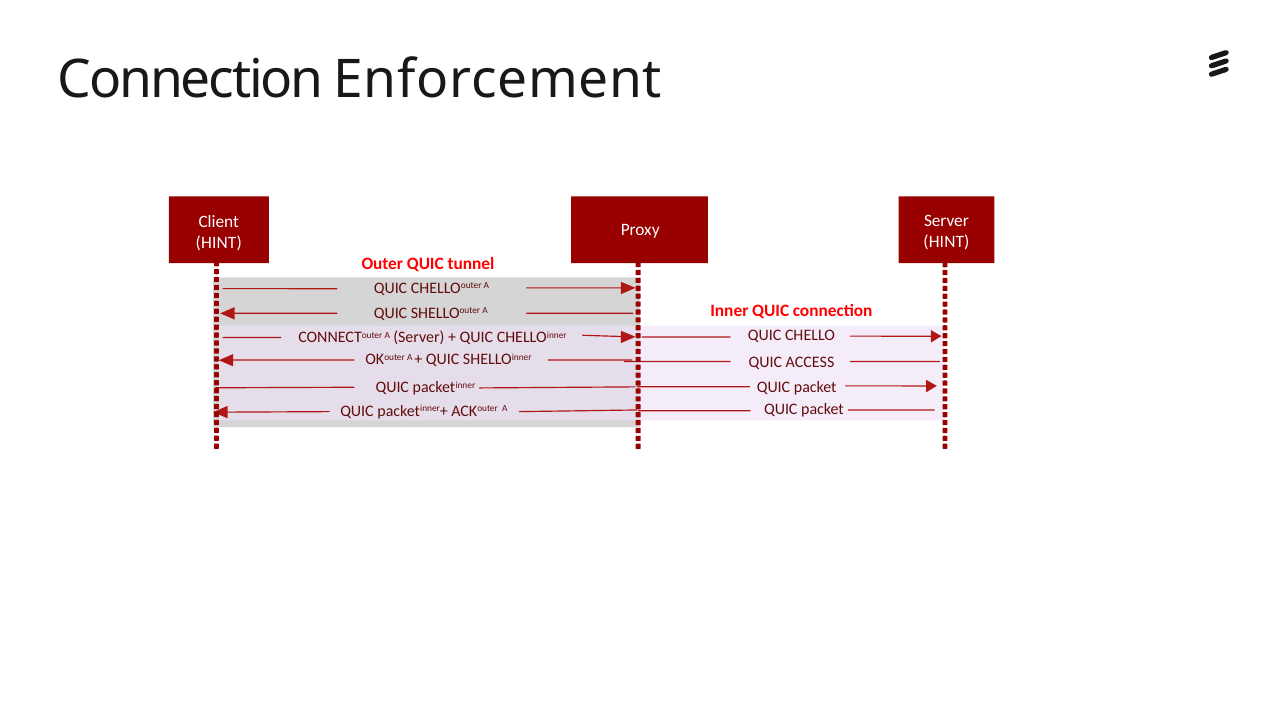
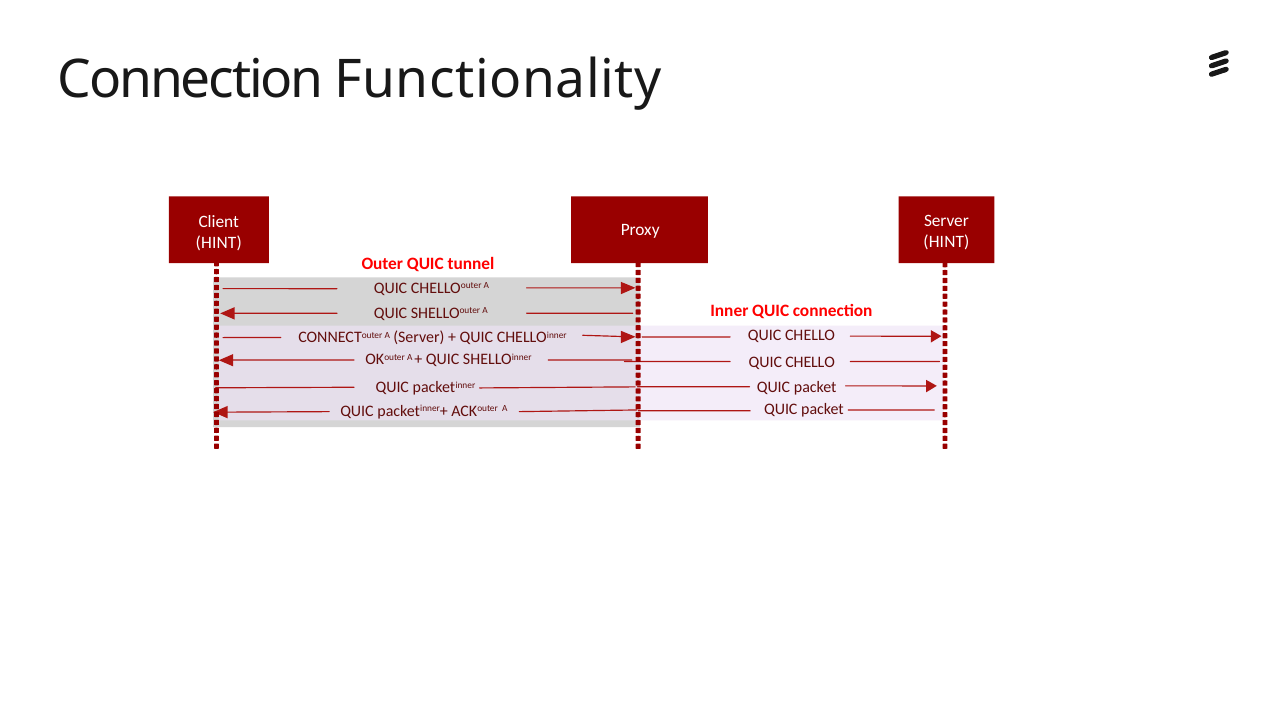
Enforcement: Enforcement -> Functionality (498, 80)
ACCESS: ACCESS -> CHELLO (810, 362)
